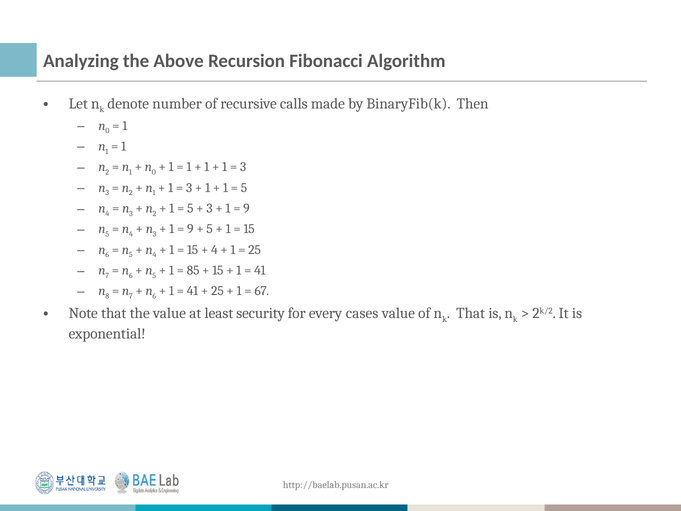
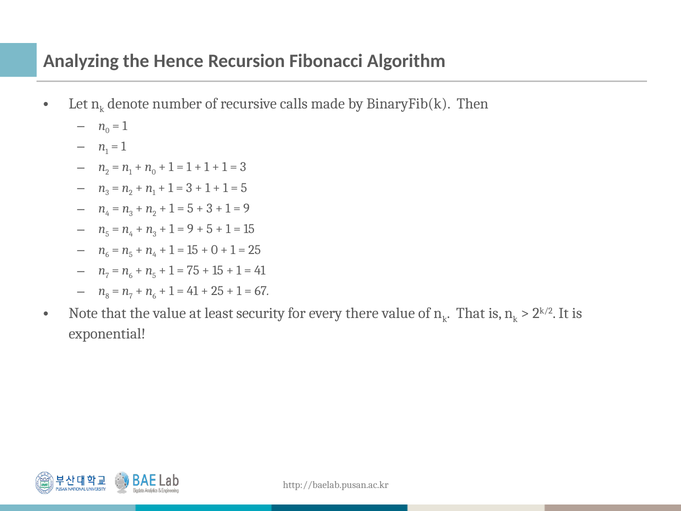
Above: Above -> Hence (179, 61)
4: 4 -> 0 (214, 250)
85: 85 -> 75 (193, 270)
cases: cases -> there (362, 313)
